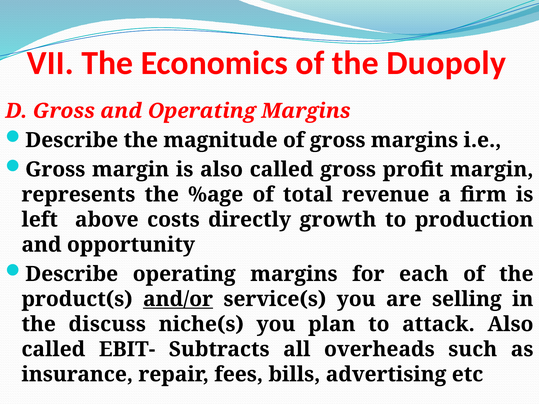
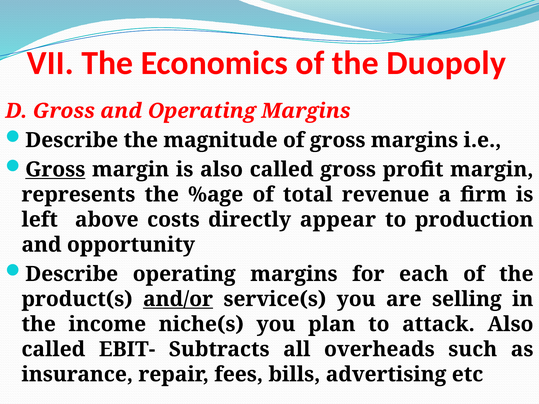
Gross underline: none -> present (55, 170)
growth: growth -> appear (338, 220)
discuss: discuss -> income (107, 324)
